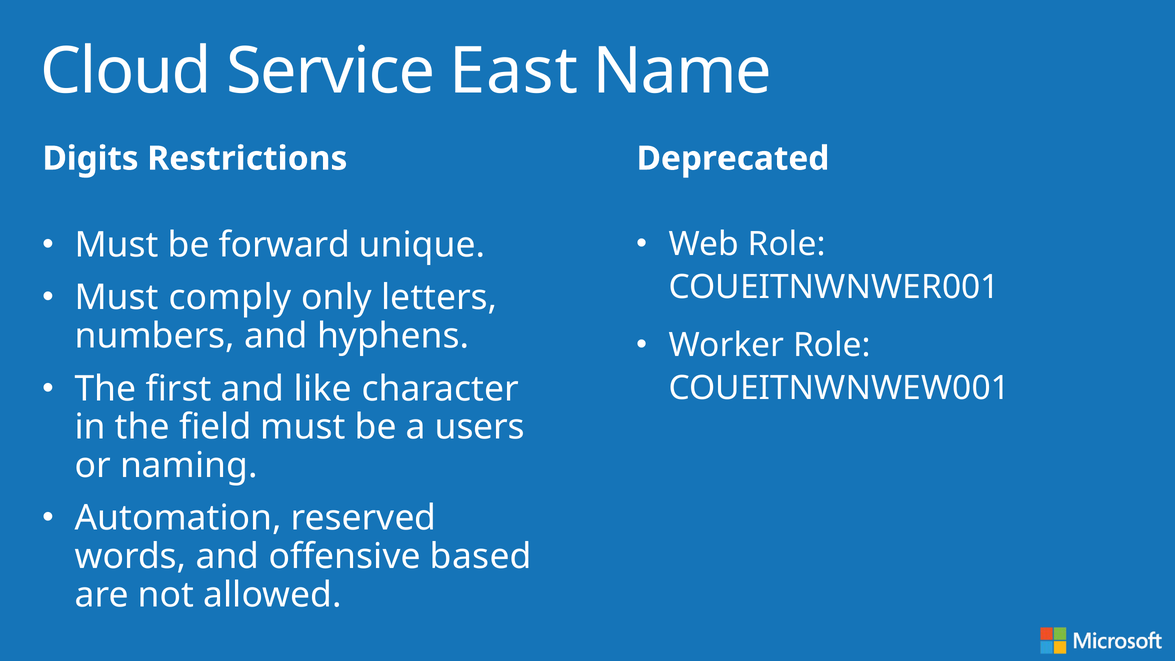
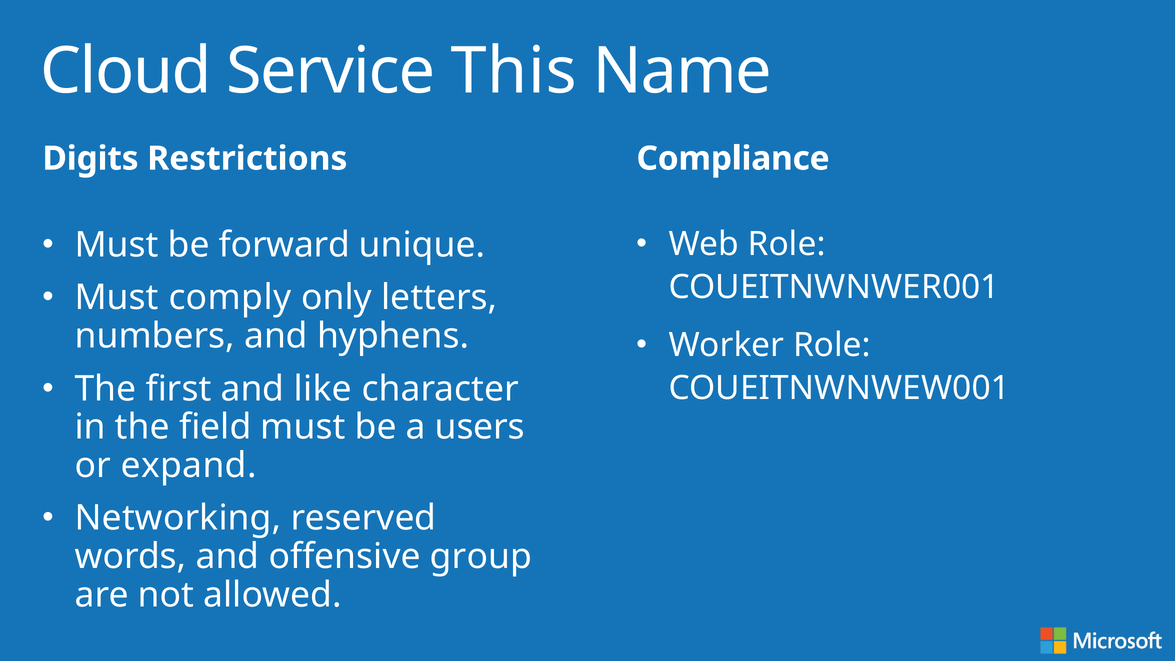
East: East -> This (514, 71)
Deprecated: Deprecated -> Compliance (733, 159)
naming: naming -> expand (189, 465)
Automation: Automation -> Networking (178, 518)
based: based -> group (481, 557)
